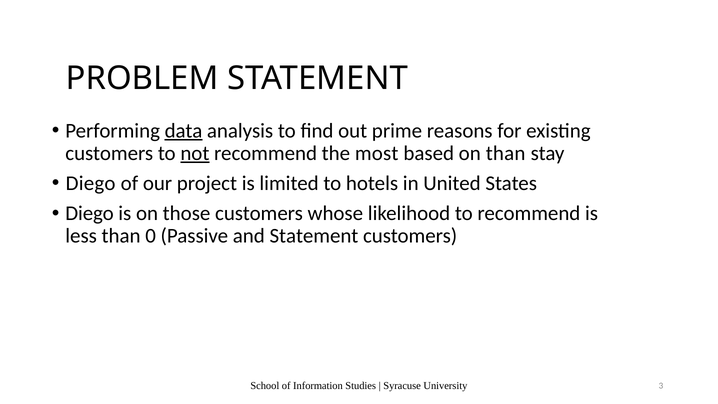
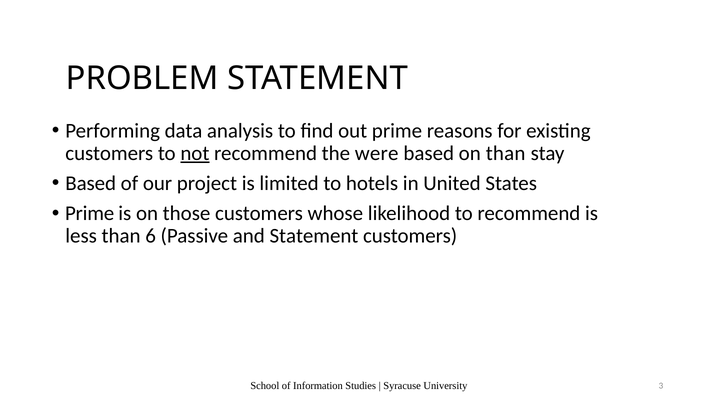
data underline: present -> none (184, 131)
most: most -> were (377, 153)
Diego: Diego -> Based (91, 183)
Diego: Diego -> Prime (90, 213)
0: 0 -> 6 (151, 236)
